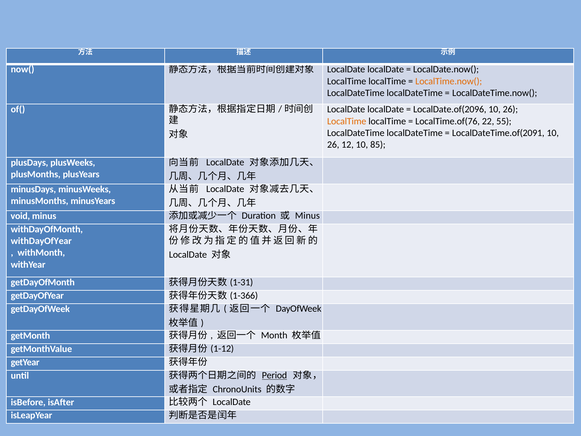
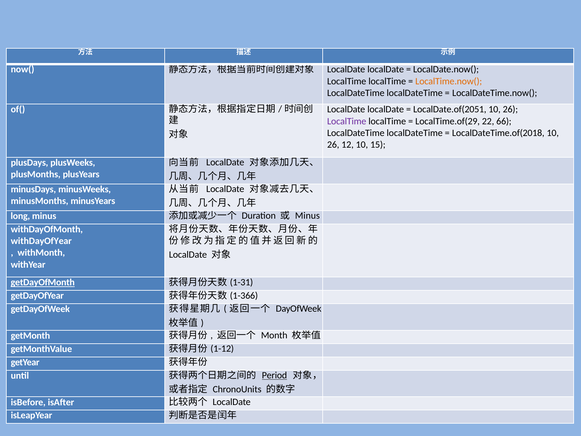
LocalDate.of(2096: LocalDate.of(2096 -> LocalDate.of(2051 (450, 109)
LocalTime colour: orange -> purple (347, 121)
LocalTime.of(76: LocalTime.of(76 -> LocalTime.of(29 (448, 121)
55: 55 -> 66 (504, 121)
LocalDateTime.of(2091: LocalDateTime.of(2091 -> LocalDateTime.of(2018 (498, 133)
85: 85 -> 15 (378, 145)
void: void -> long (20, 216)
getDayOfMonth underline: none -> present (43, 282)
